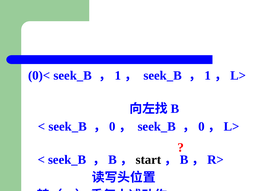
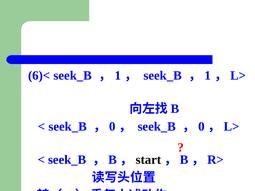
0)<: 0)< -> 6)< (39, 76)
